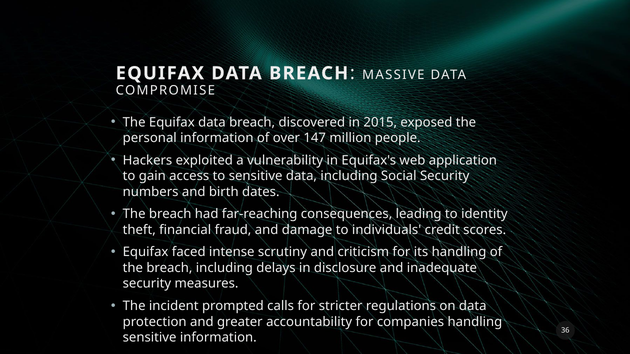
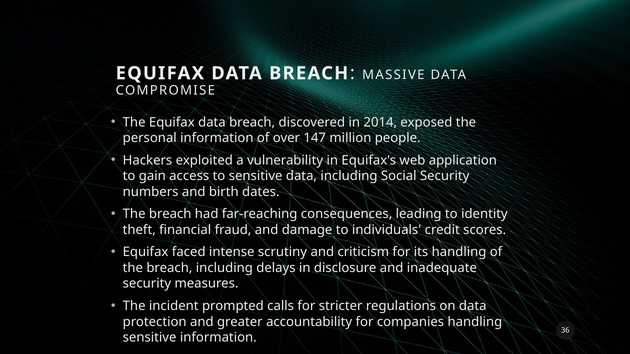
2015: 2015 -> 2014 (380, 122)
